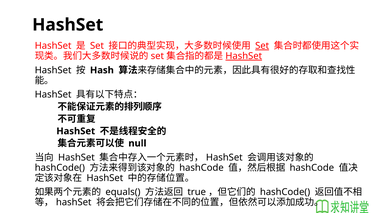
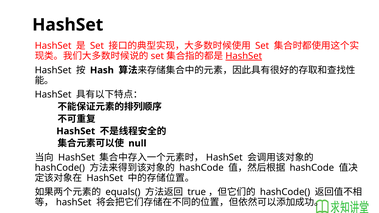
Set underline: present -> none (262, 46)
